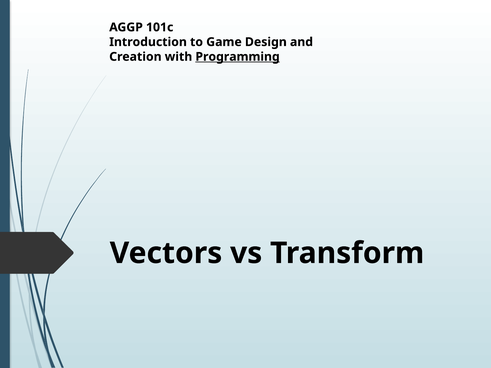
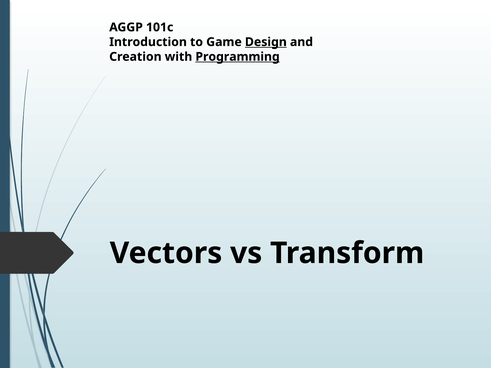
Design underline: none -> present (266, 42)
